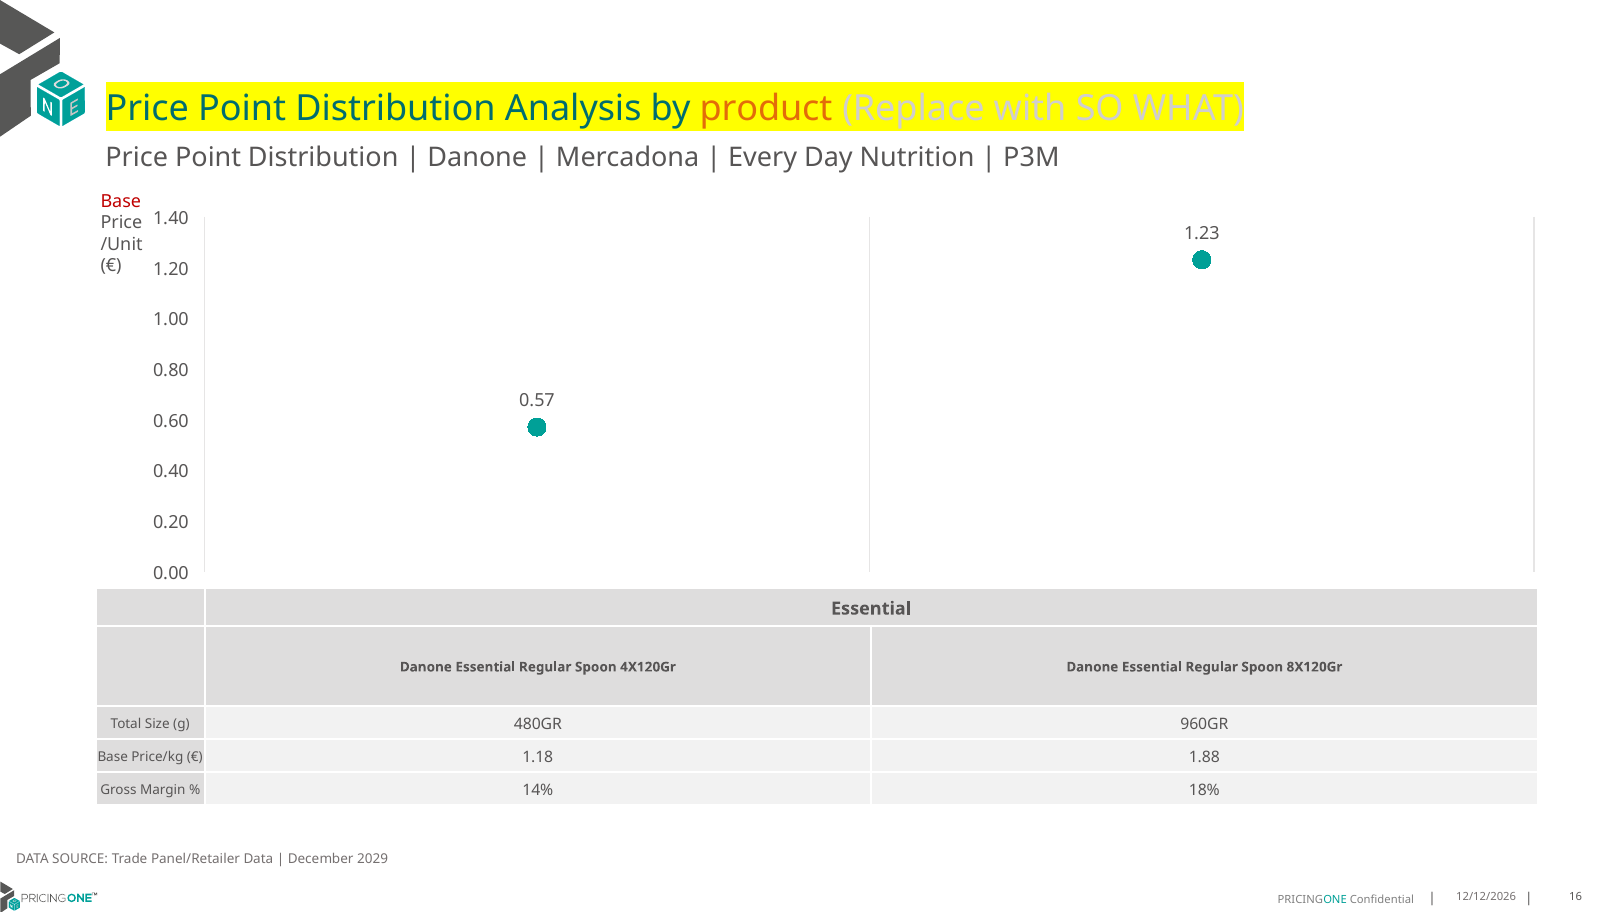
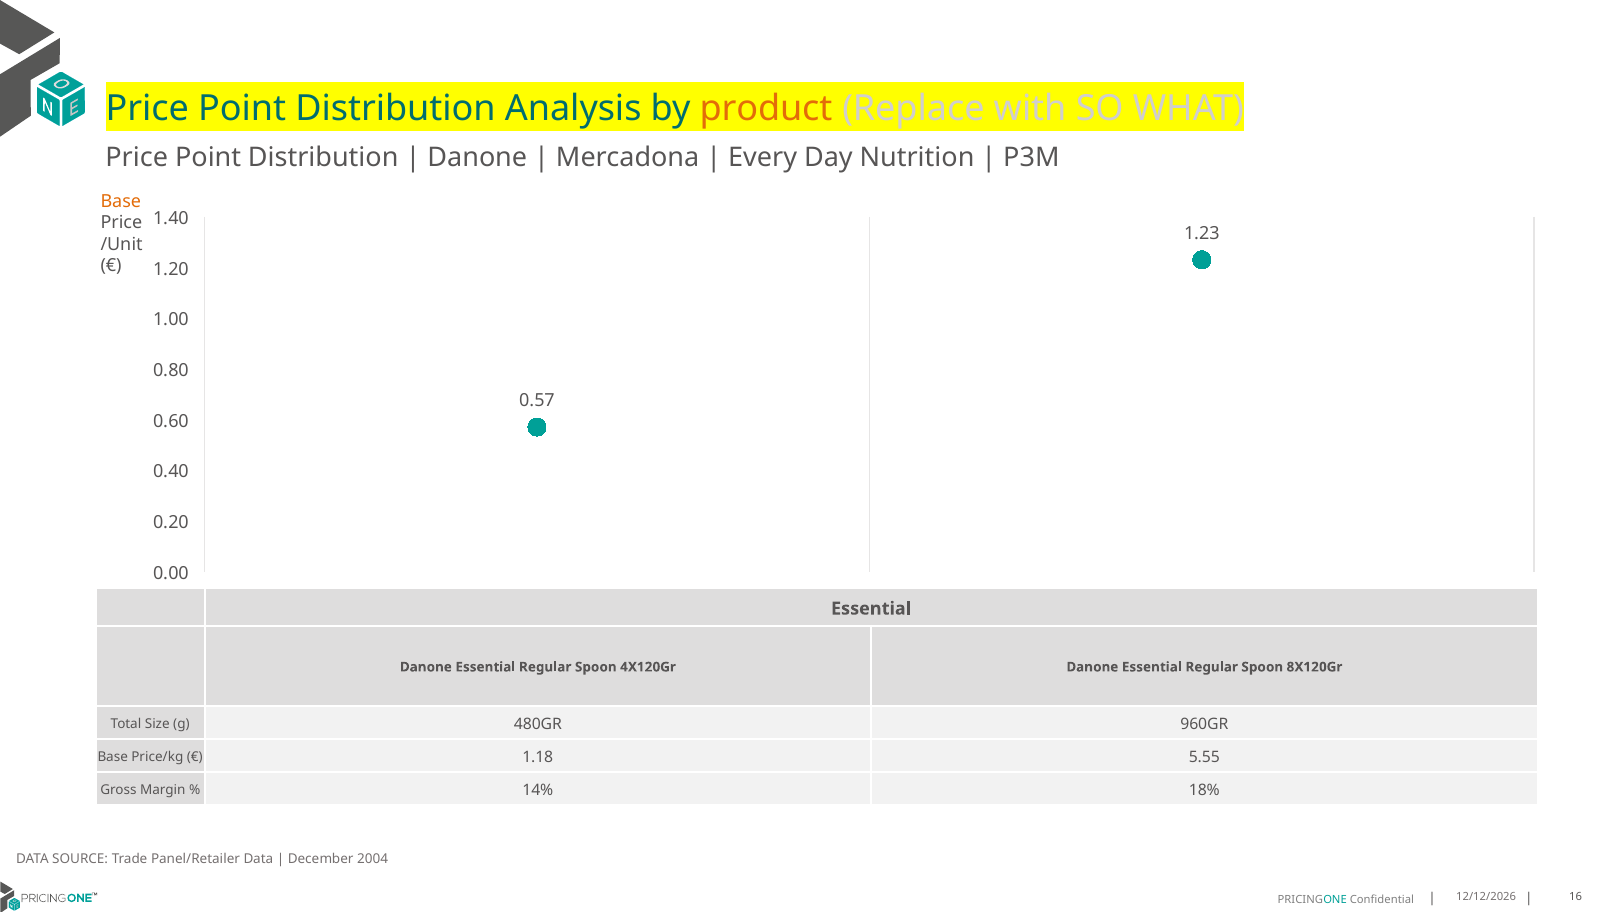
Base colour: red -> orange (121, 201)
1.88: 1.88 -> 5.55 (1204, 757)
2029: 2029 -> 2004 (373, 859)
